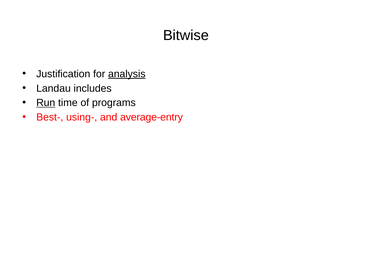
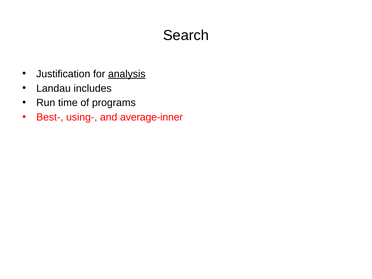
Bitwise: Bitwise -> Search (186, 35)
Run underline: present -> none (46, 103)
average-entry: average-entry -> average-inner (152, 117)
